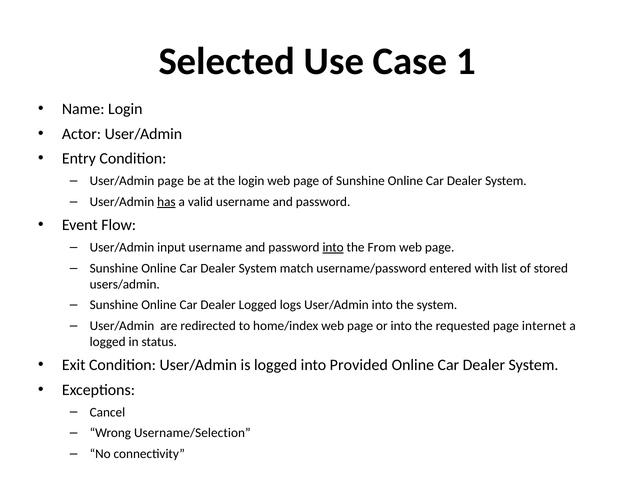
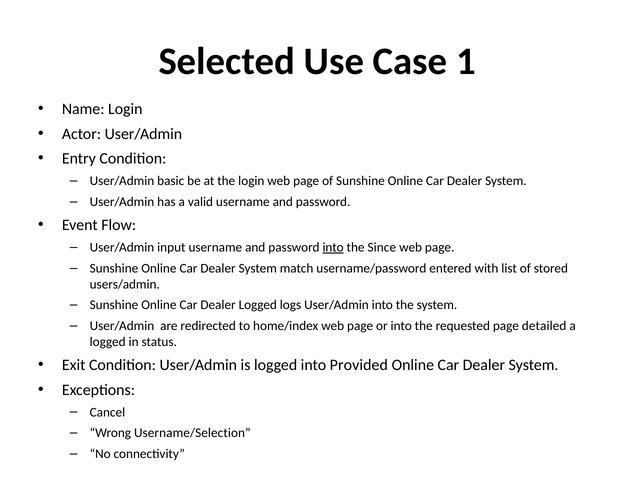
User/Admin page: page -> basic (171, 181)
has underline: present -> none (166, 202)
From: From -> Since (382, 247)
internet: internet -> detailed (544, 325)
